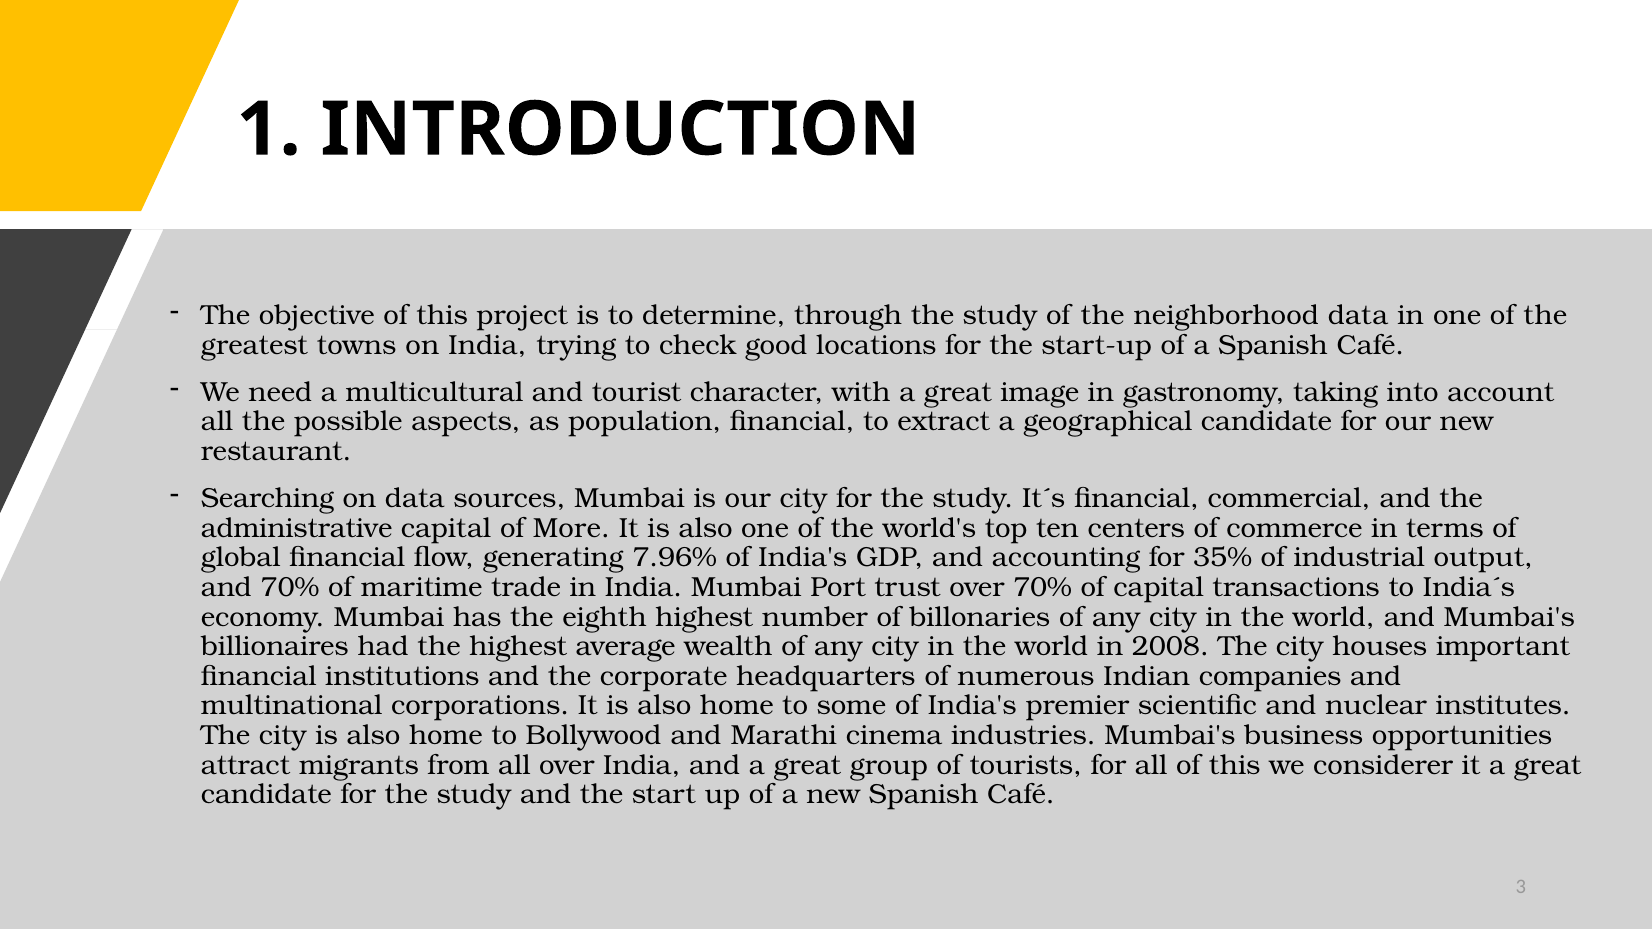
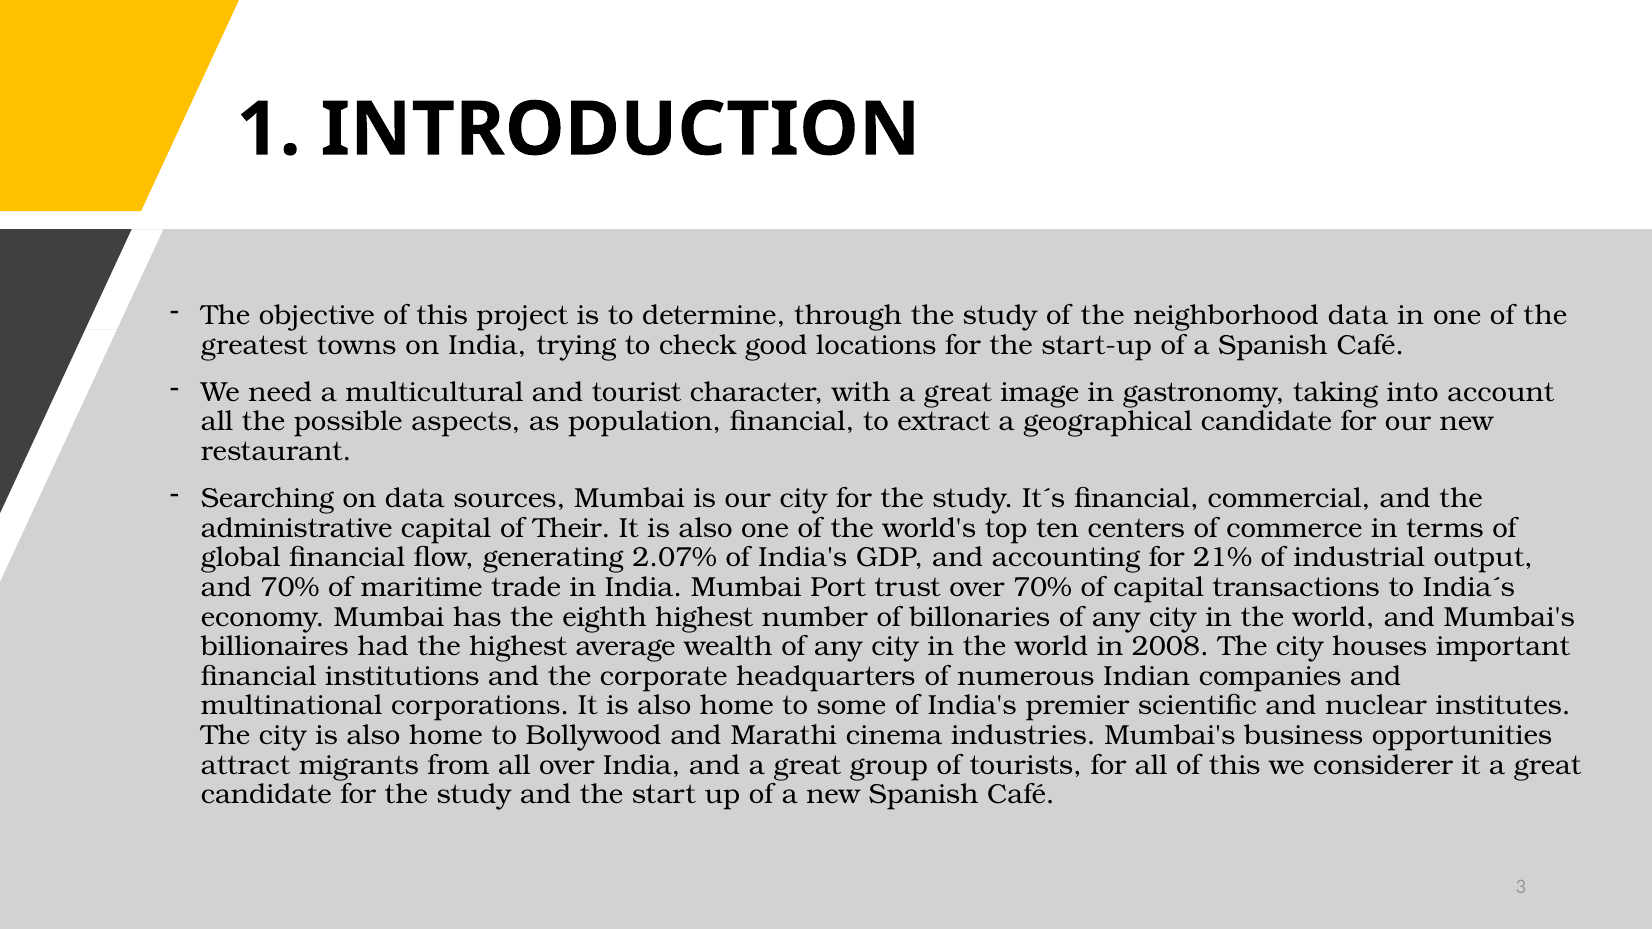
More: More -> Their (572, 528)
7.96%: 7.96% -> 2.07% (675, 558)
35%: 35% -> 21% (1223, 558)
